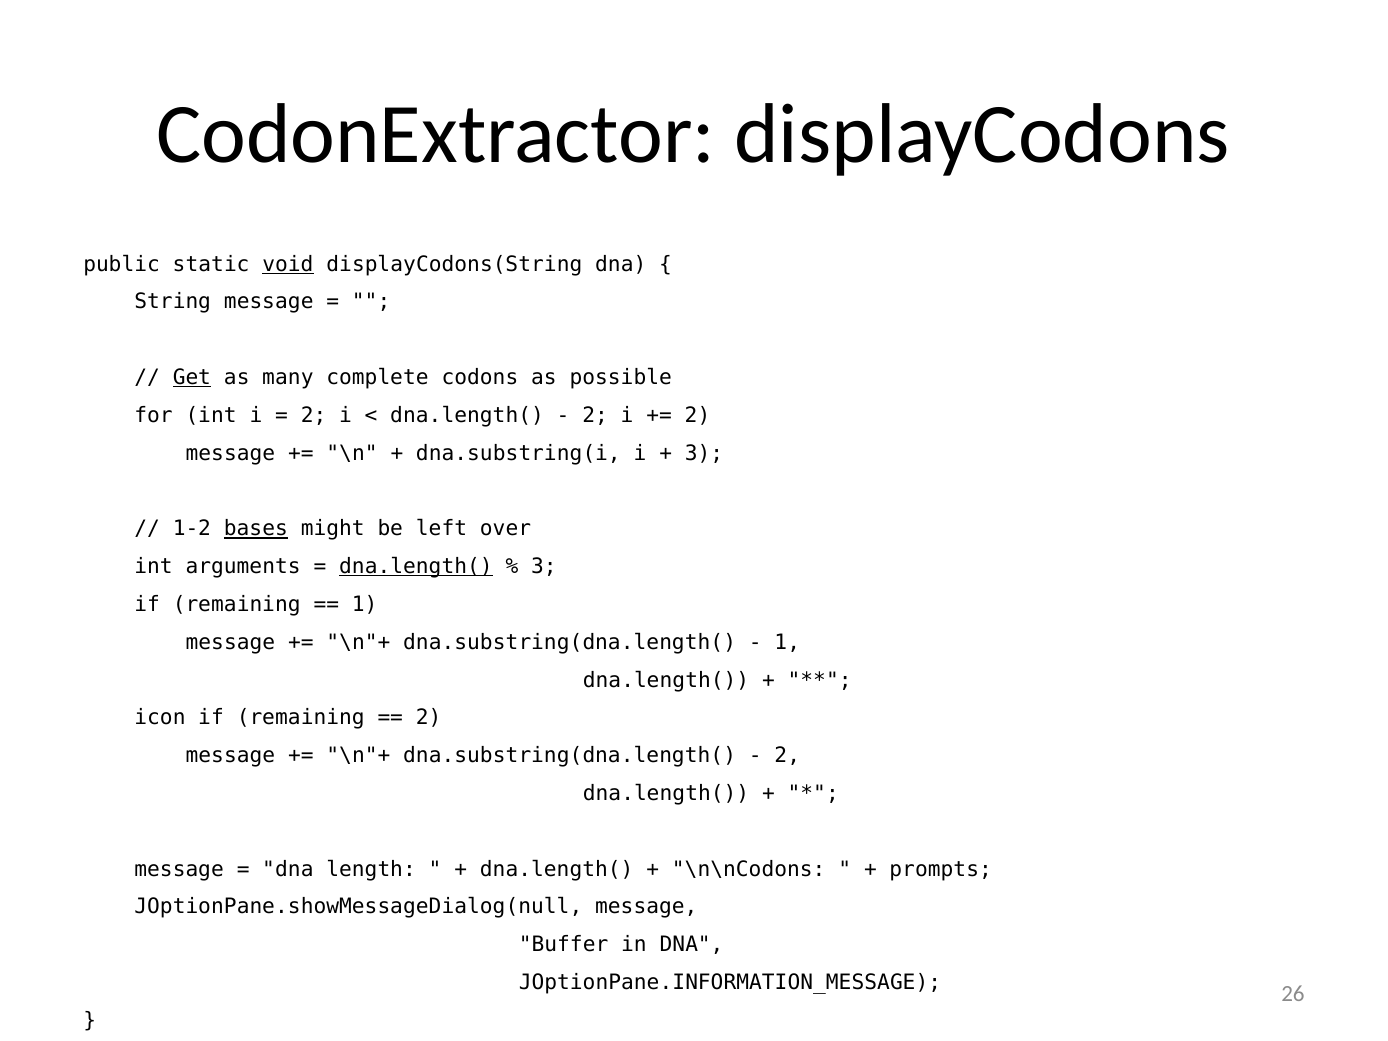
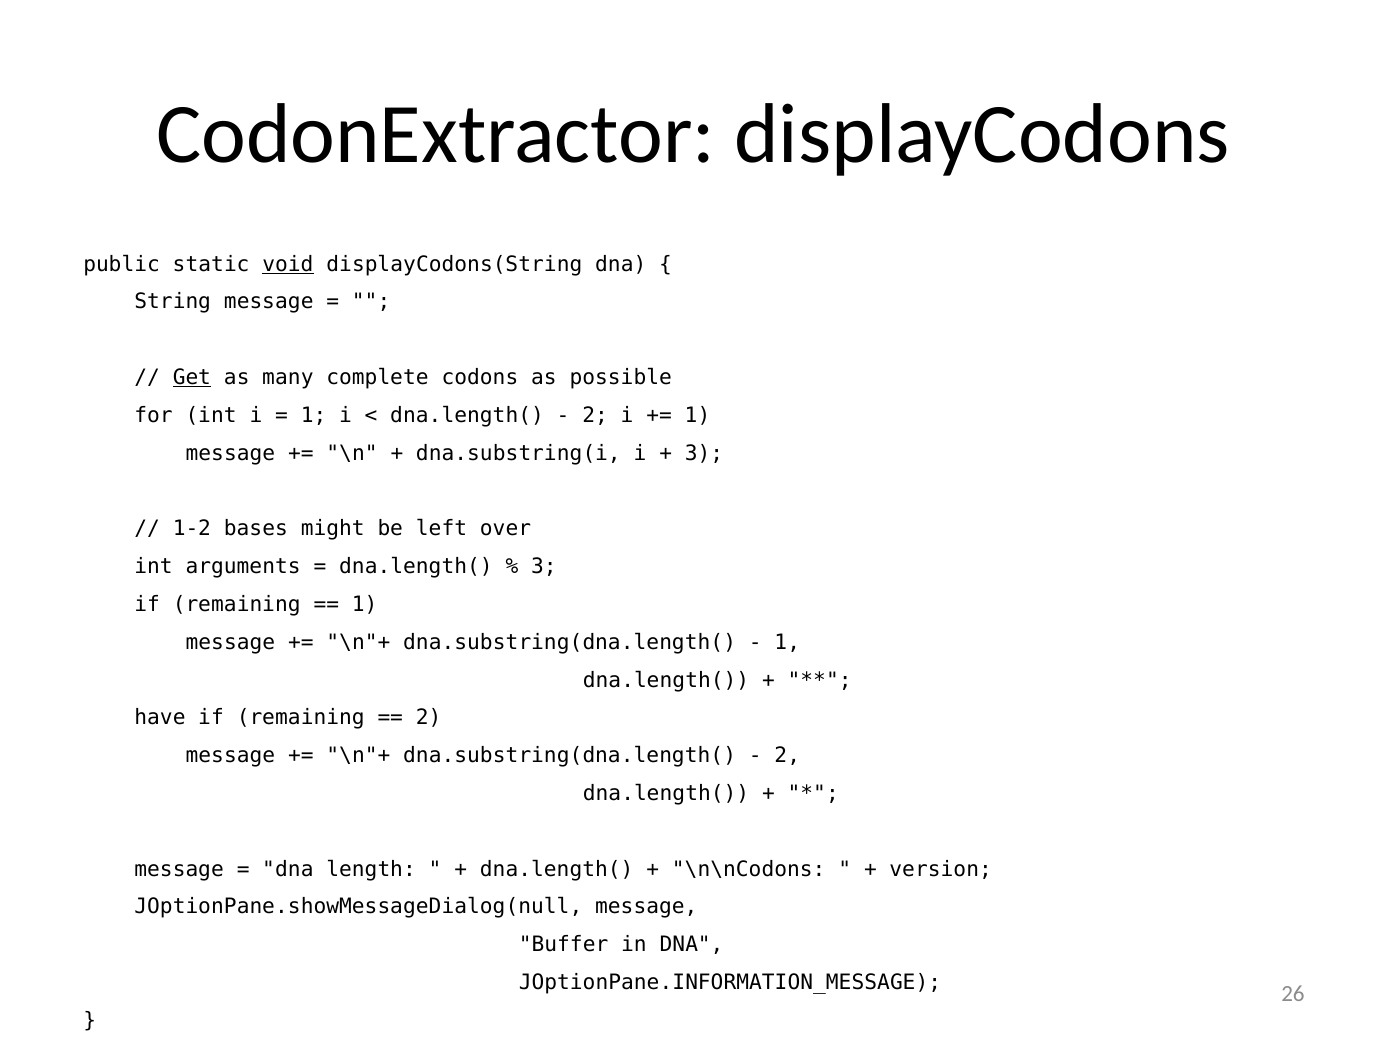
2: 2 -> 1 (314, 415)
2: 2 -> 1 (698, 415)
bases underline: present -> none (256, 529)
dna.length( underline: present -> none (416, 567)
icon: icon -> have (160, 718)
prompts: prompts -> version (941, 869)
